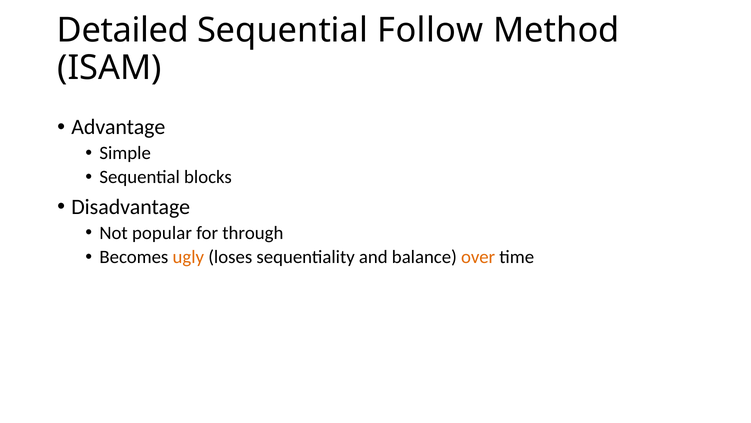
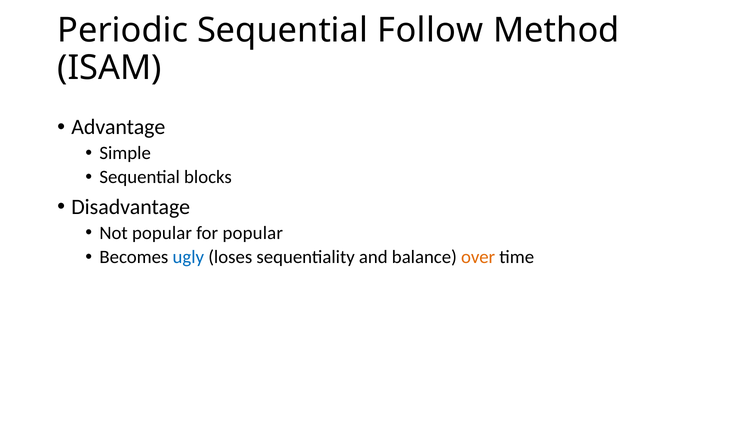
Detailed: Detailed -> Periodic (123, 30)
for through: through -> popular (253, 233)
ugly colour: orange -> blue (188, 257)
